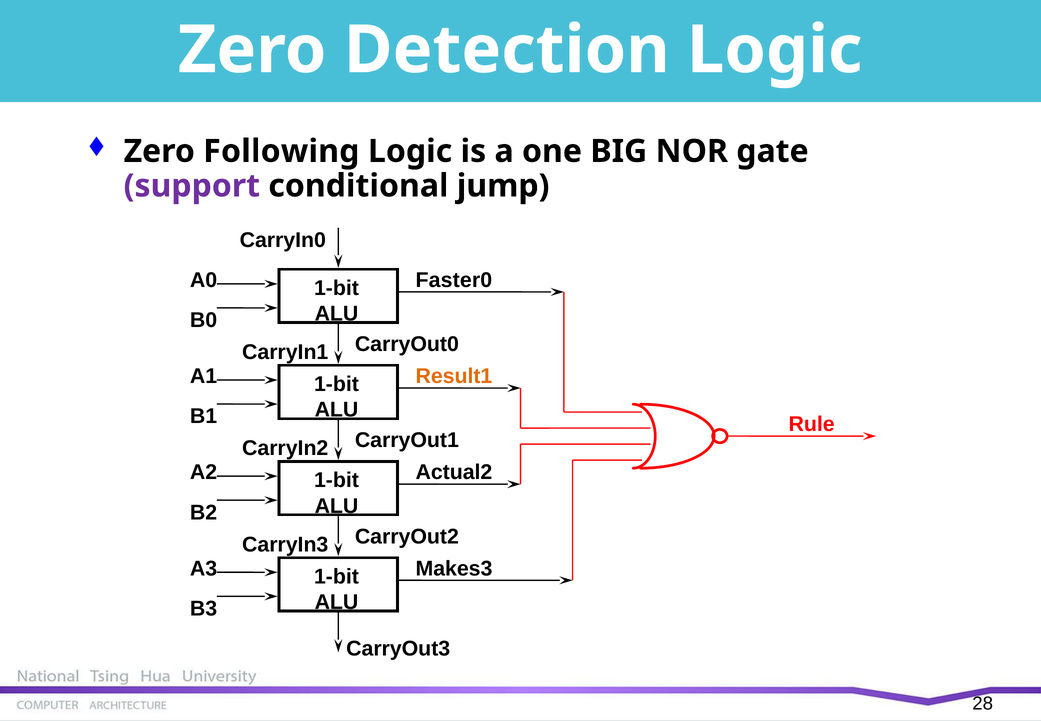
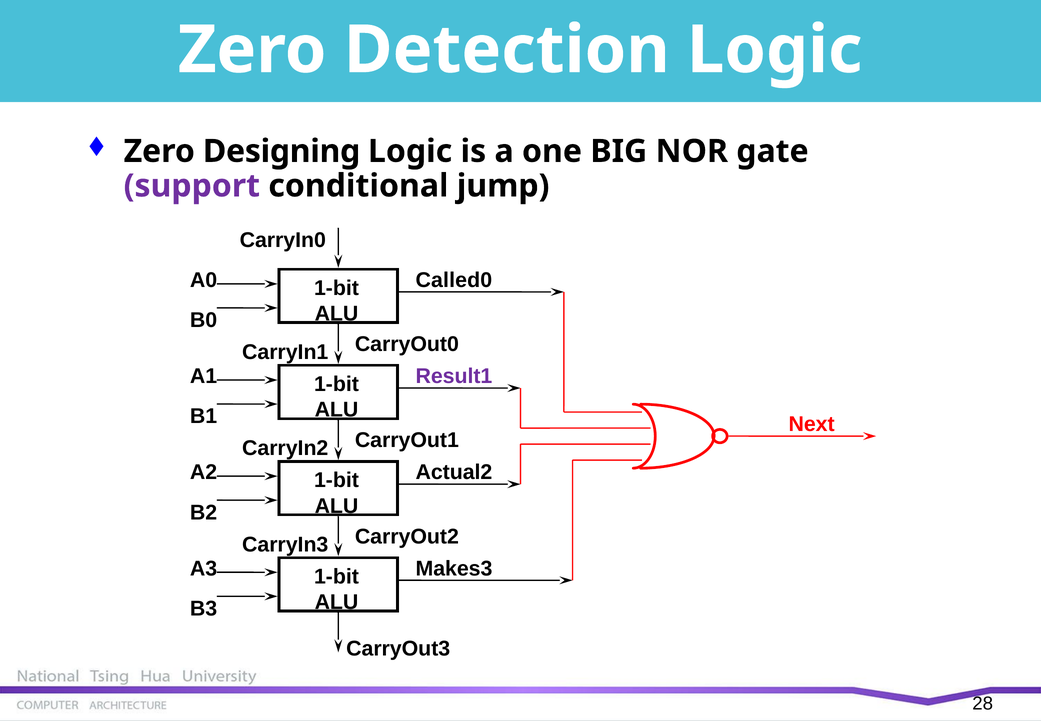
Following: Following -> Designing (282, 151)
Faster0: Faster0 -> Called0 (454, 280)
Result1 colour: orange -> purple (454, 376)
Rule: Rule -> Next (812, 424)
